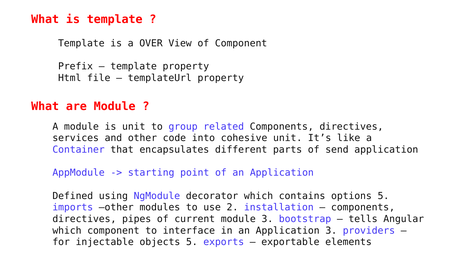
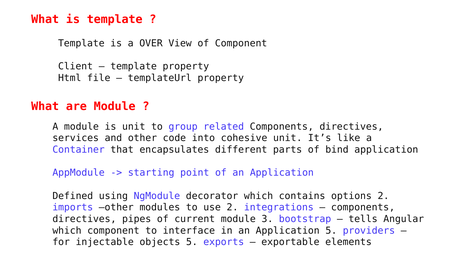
Prefix: Prefix -> Client (76, 66)
send: send -> bind (337, 150)
options 5: 5 -> 2 (383, 196)
installation: installation -> integrations (279, 207)
Application 3: 3 -> 5 (331, 230)
